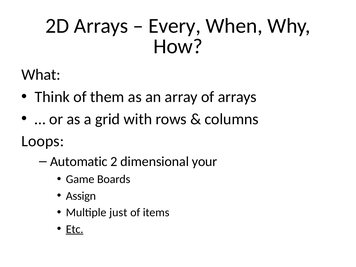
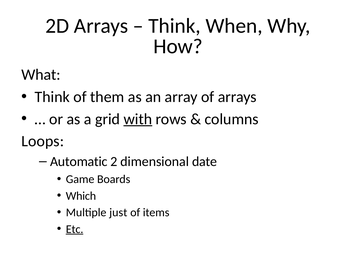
Every: Every -> Think (175, 26)
with underline: none -> present (138, 119)
your: your -> date (205, 162)
Assign: Assign -> Which (81, 196)
